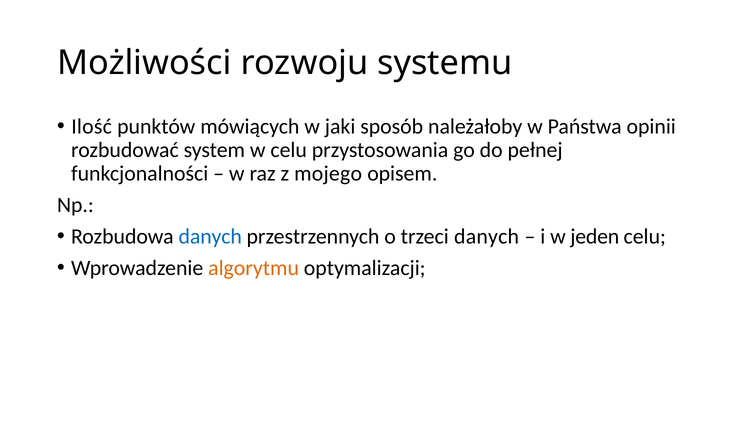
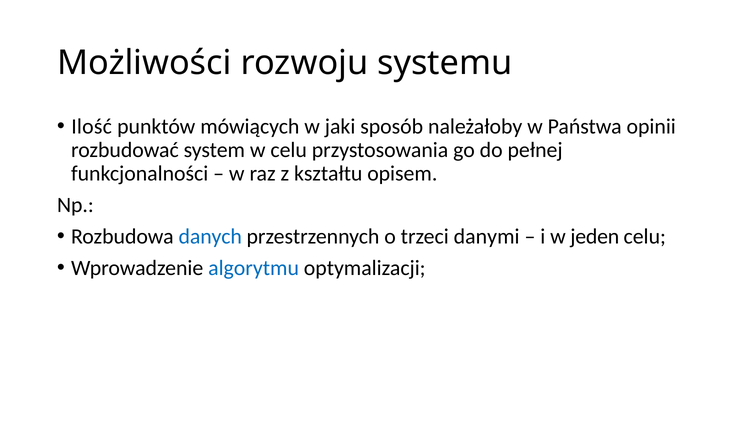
mojego: mojego -> kształtu (328, 174)
trzeci danych: danych -> danymi (487, 236)
algorytmu colour: orange -> blue (254, 268)
